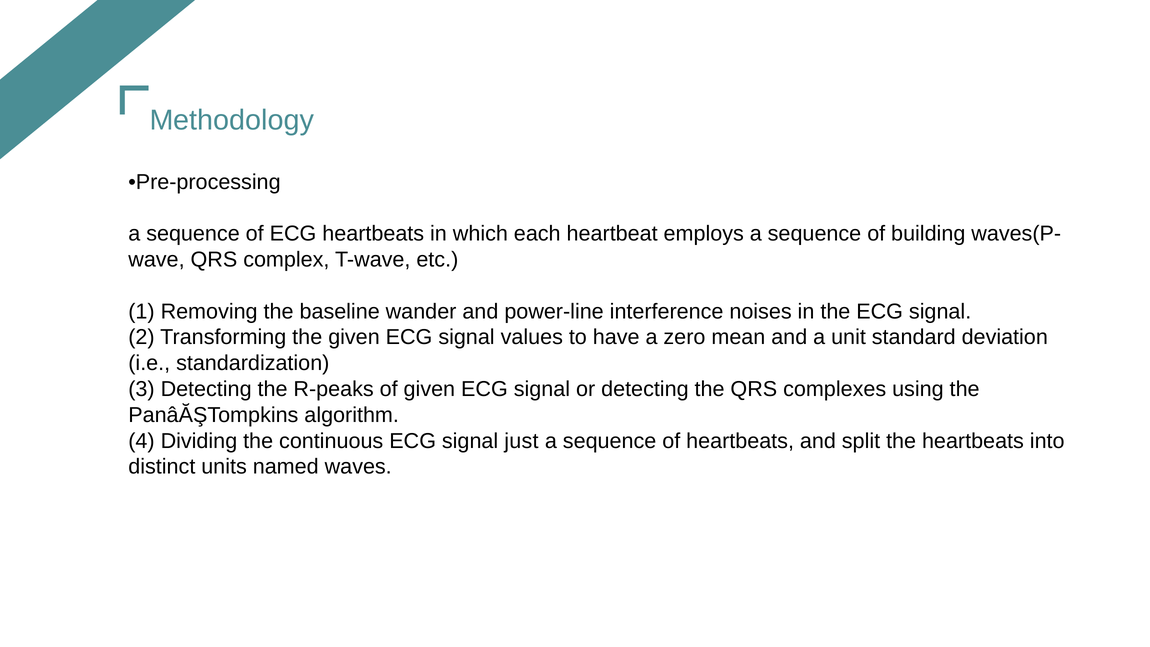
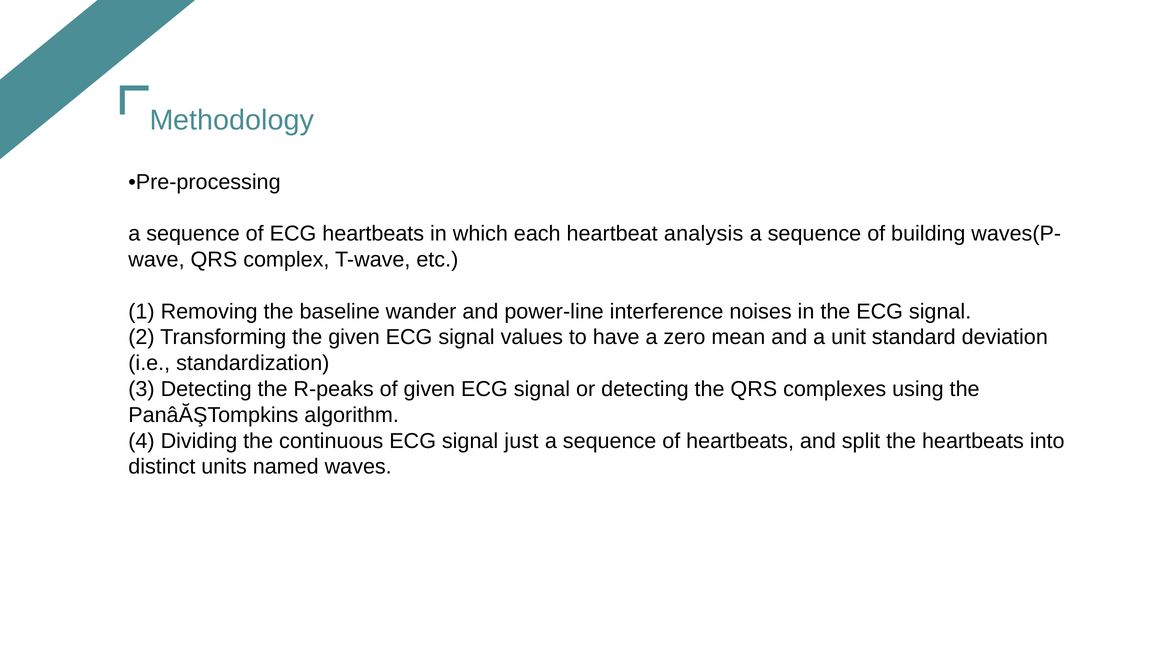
employs: employs -> analysis (704, 234)
